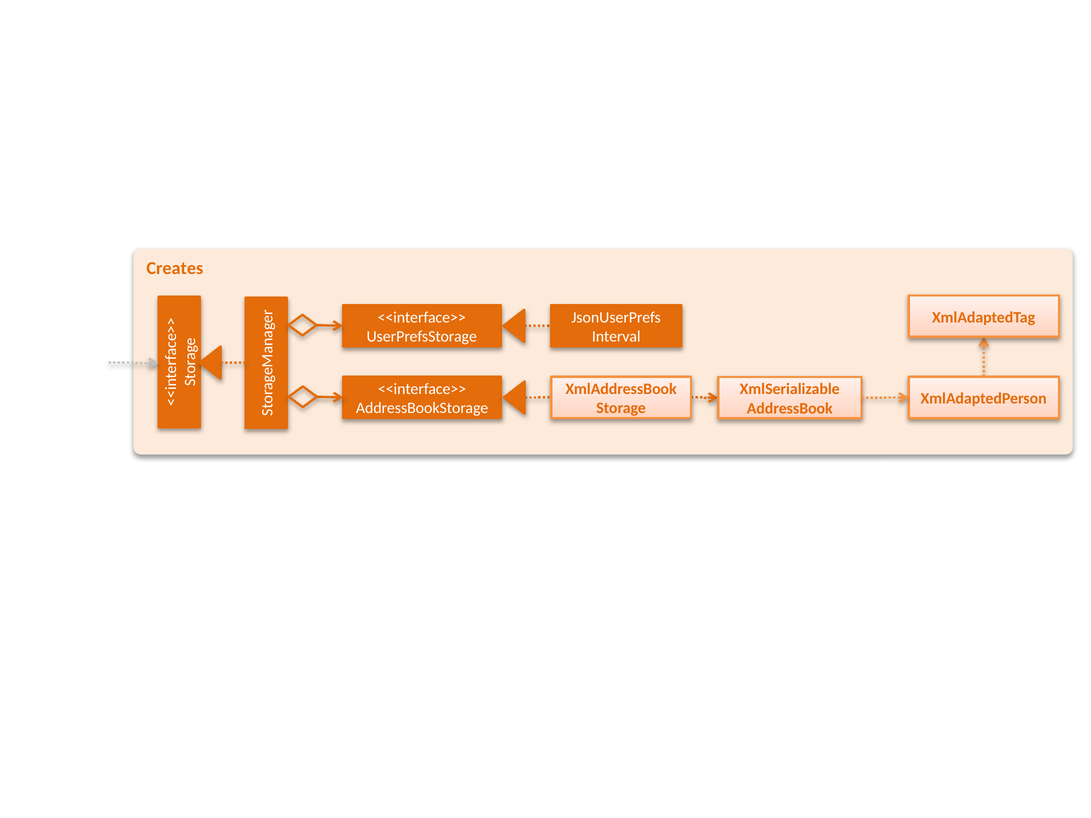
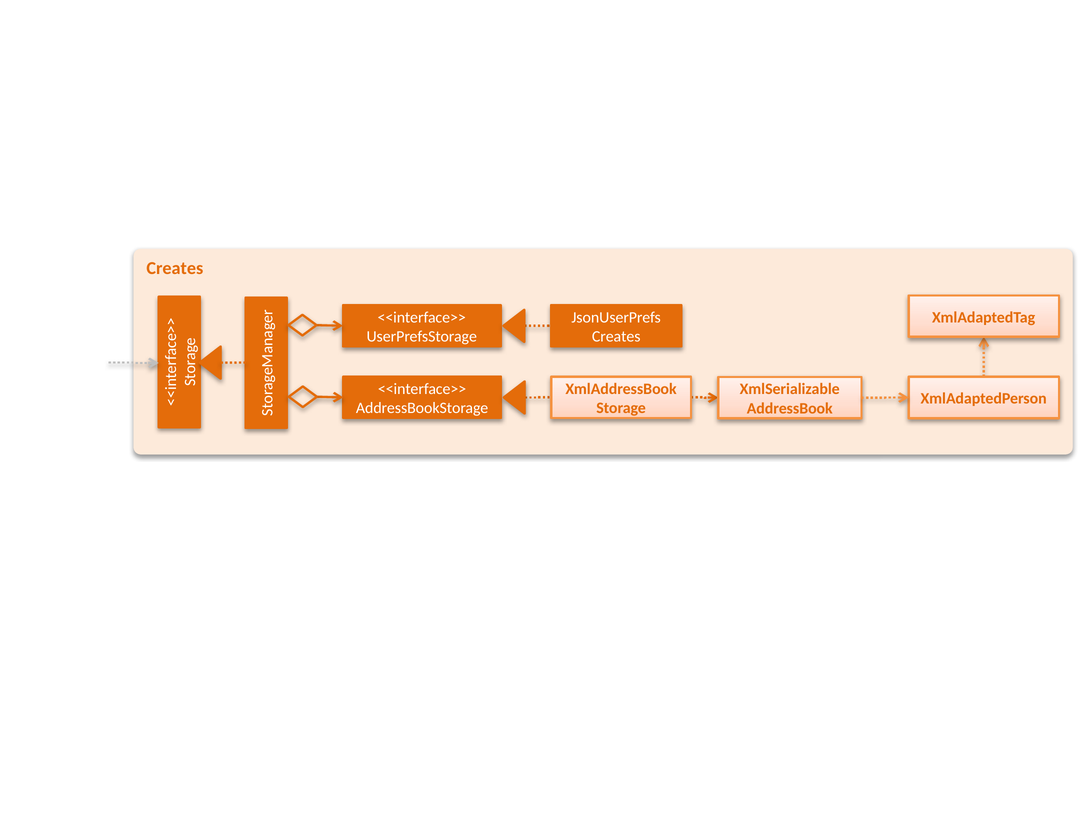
Interval: Interval -> Creates (616, 337)
